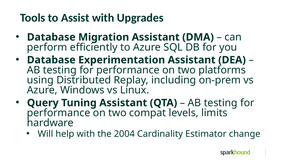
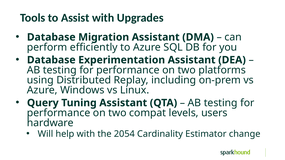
limits: limits -> users (214, 113)
2004: 2004 -> 2054 (124, 134)
